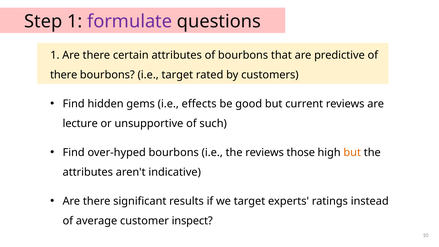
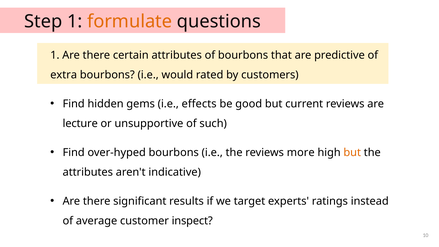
formulate colour: purple -> orange (130, 21)
there: there -> extra (64, 75)
i.e target: target -> would (177, 75)
those: those -> more (301, 152)
